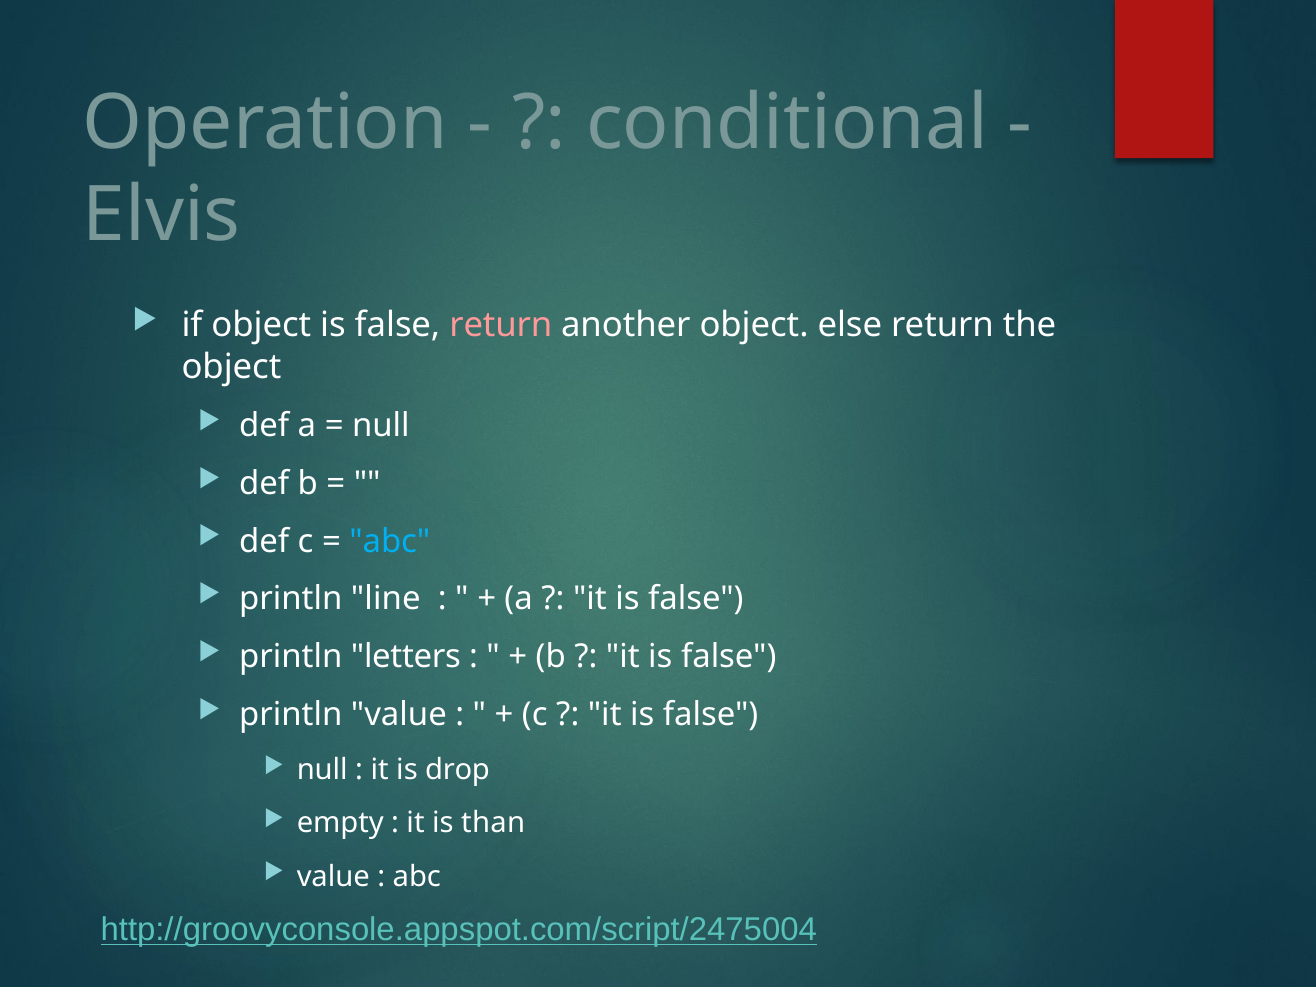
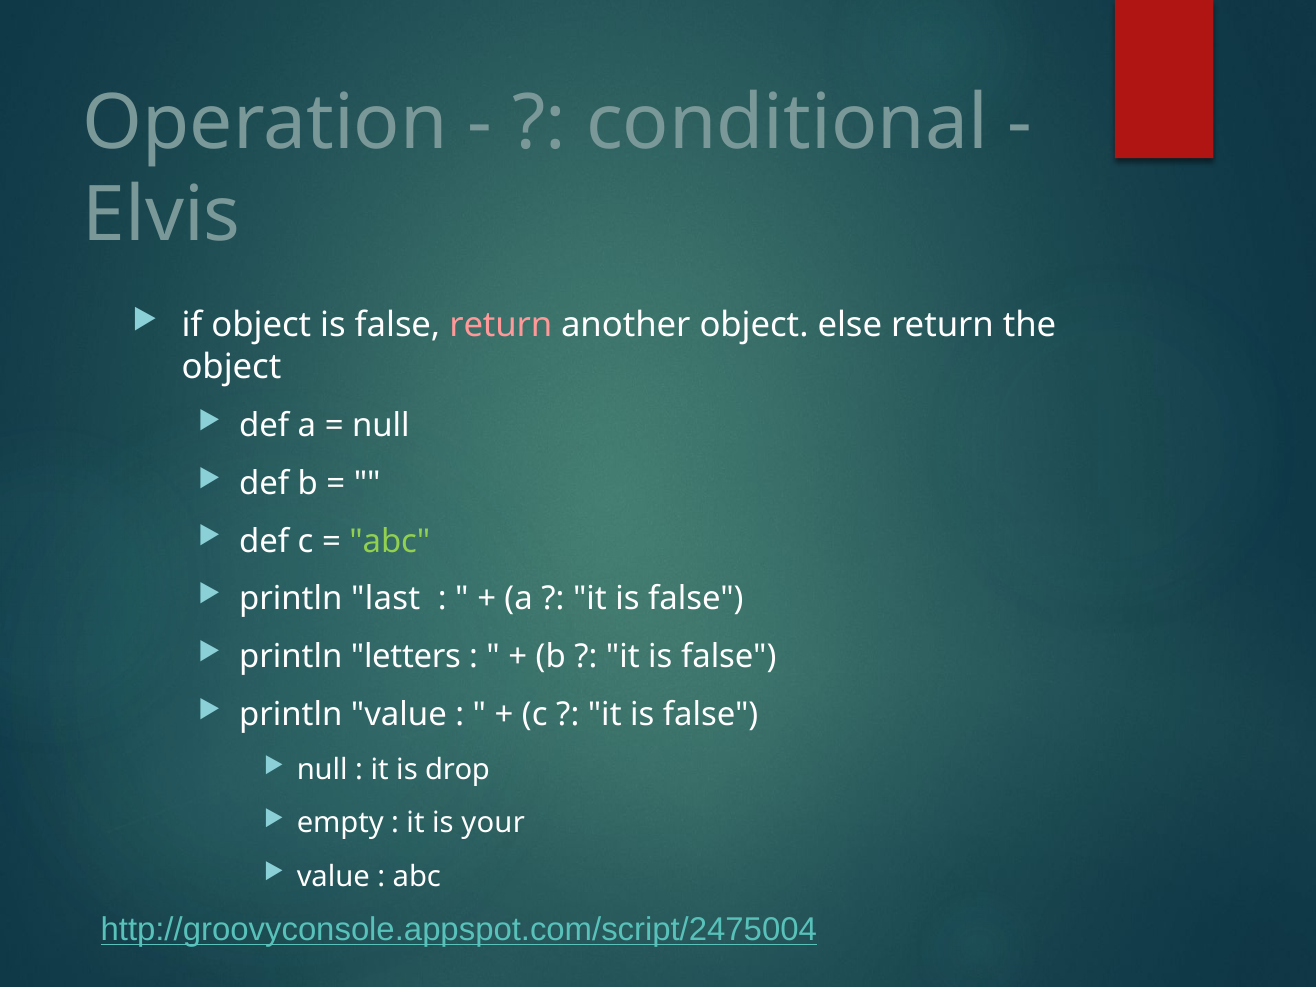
abc colour: light blue -> light green (390, 541)
line: line -> last (386, 599)
than: than -> your (493, 823)
